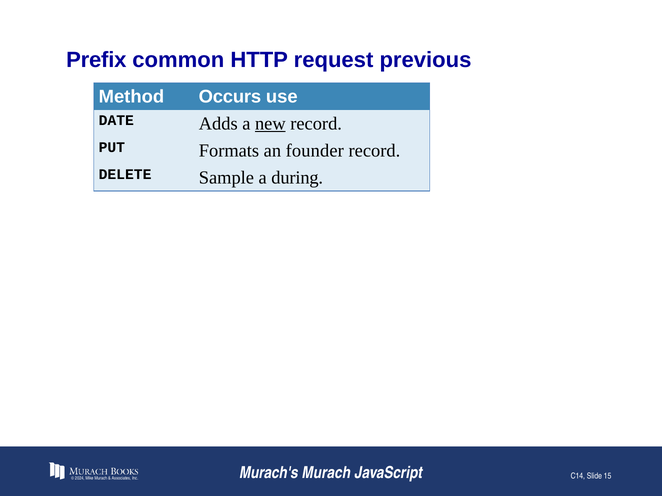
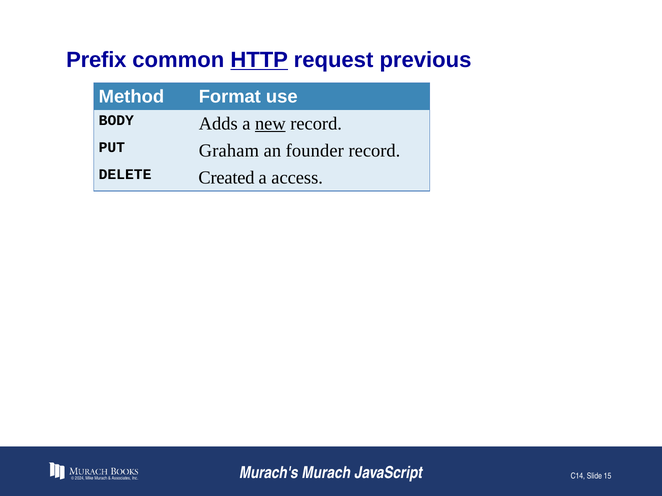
HTTP underline: none -> present (259, 60)
Occurs: Occurs -> Format (230, 97)
DATE: DATE -> BODY (116, 121)
Formats: Formats -> Graham (229, 151)
Sample: Sample -> Created (226, 178)
during: during -> access (297, 178)
